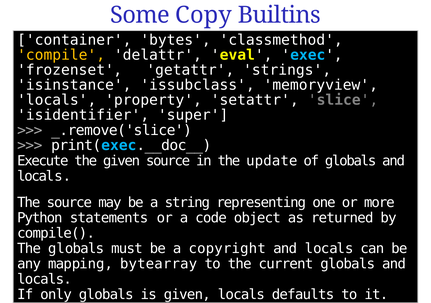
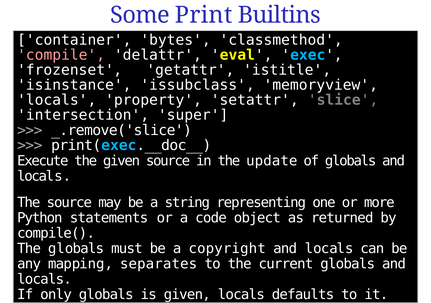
Copy: Copy -> Print (204, 15)
compile colour: yellow -> pink (61, 55)
strings: strings -> istitle (287, 70)
isidentifier: isidentifier -> intersection (83, 115)
bytearray: bytearray -> separates (159, 264)
